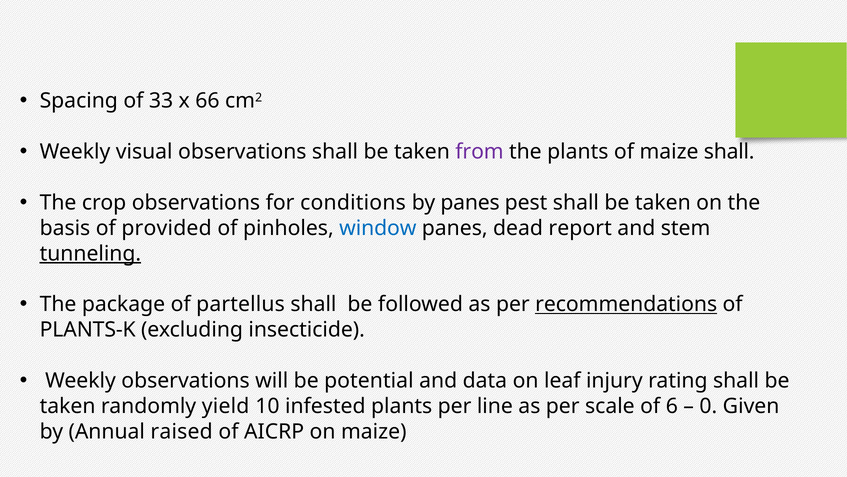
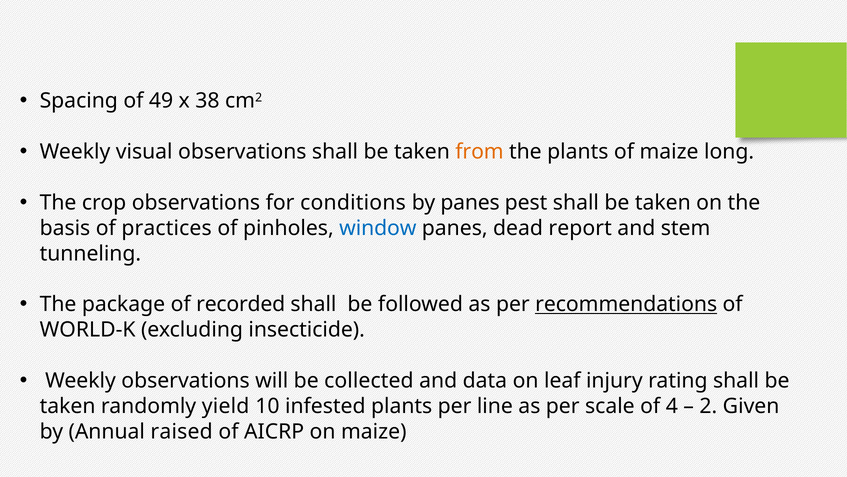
33: 33 -> 49 (161, 101)
66: 66 -> 38 (207, 101)
from colour: purple -> orange (479, 152)
maize shall: shall -> long (729, 152)
provided: provided -> practices (167, 228)
tunneling underline: present -> none (90, 253)
partellus: partellus -> recorded (241, 304)
PLANTS-K: PLANTS-K -> WORLD-K (88, 330)
potential: potential -> collected (369, 380)
6: 6 -> 4 (672, 406)
0: 0 -> 2 (708, 406)
